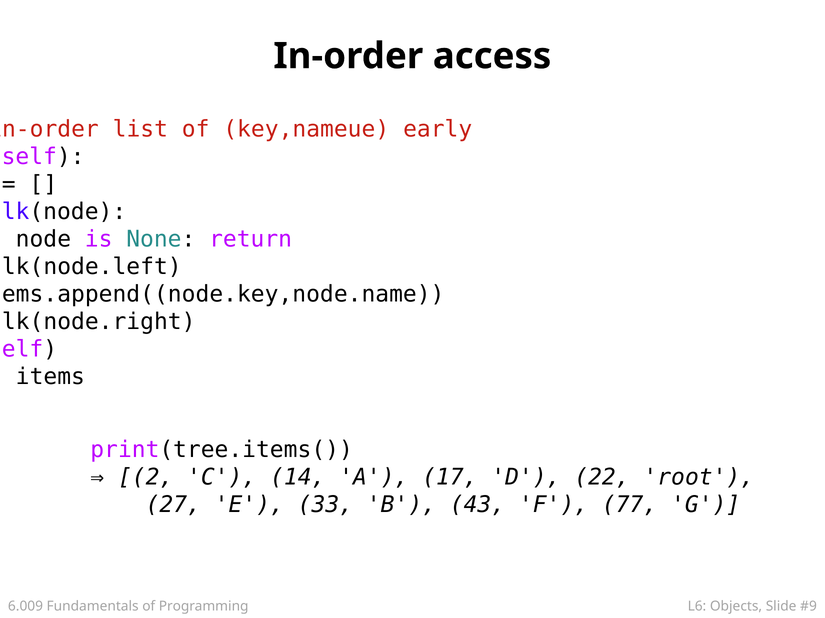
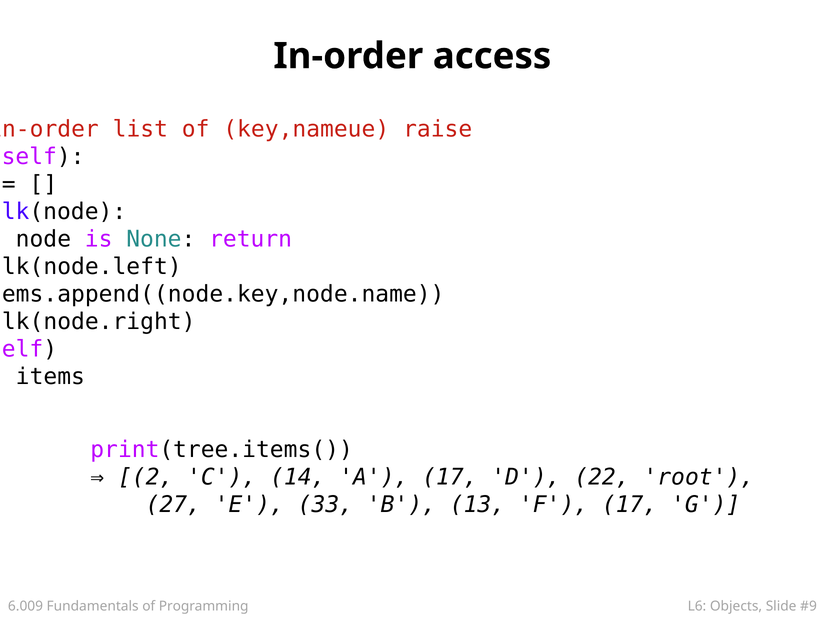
early: early -> raise (438, 129)
43: 43 -> 13 (477, 505)
F 77: 77 -> 17 (630, 505)
